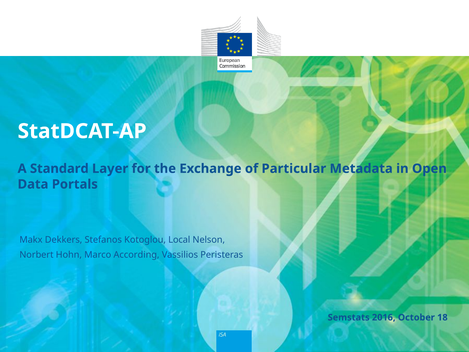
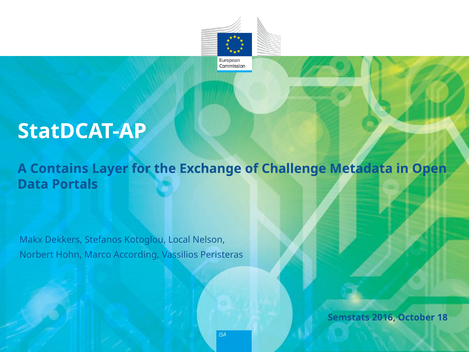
Standard: Standard -> Contains (59, 168)
Particular: Particular -> Challenge (294, 168)
